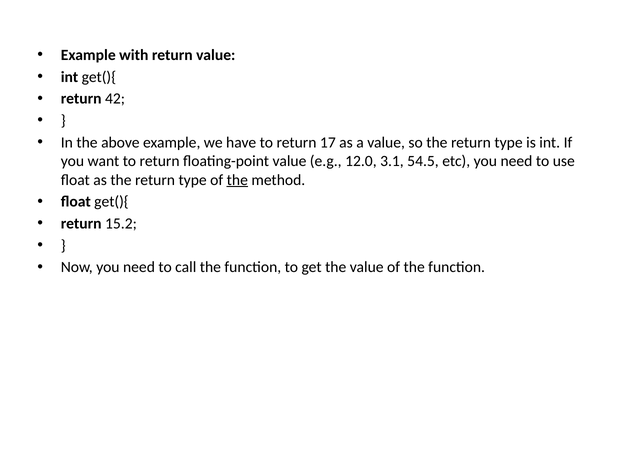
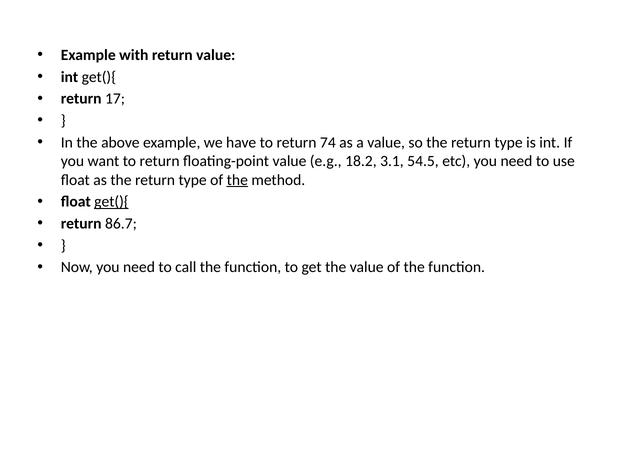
42: 42 -> 17 (115, 99)
17: 17 -> 74 (328, 143)
12.0: 12.0 -> 18.2 (361, 161)
get(){ underline: none -> present (111, 202)
15.2: 15.2 -> 86.7 (121, 224)
